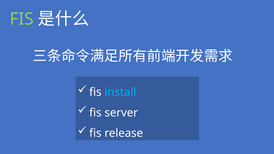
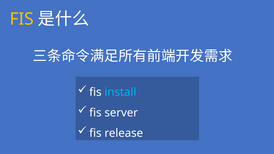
FIS colour: light green -> yellow (22, 19)
